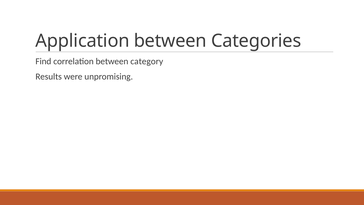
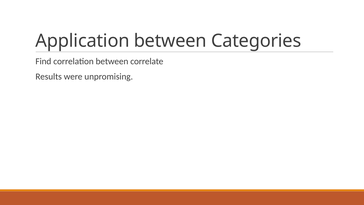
category: category -> correlate (147, 61)
